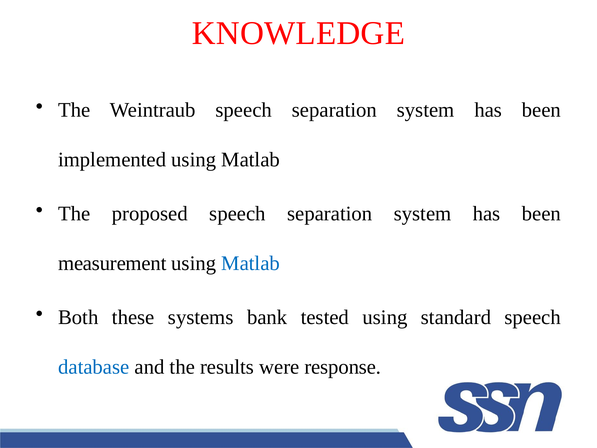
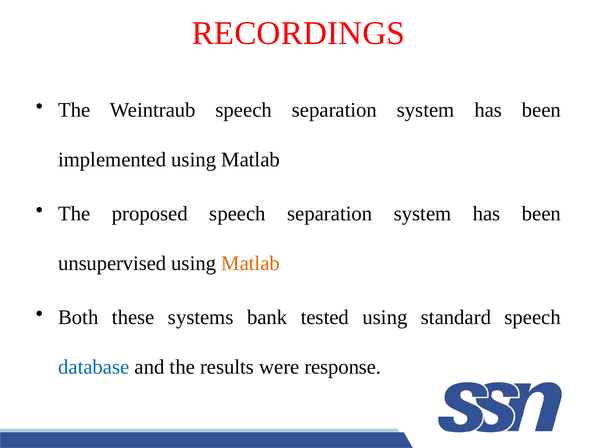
KNOWLEDGE: KNOWLEDGE -> RECORDINGS (298, 33)
measurement: measurement -> unsupervised (112, 263)
Matlab colour: blue -> orange (251, 263)
